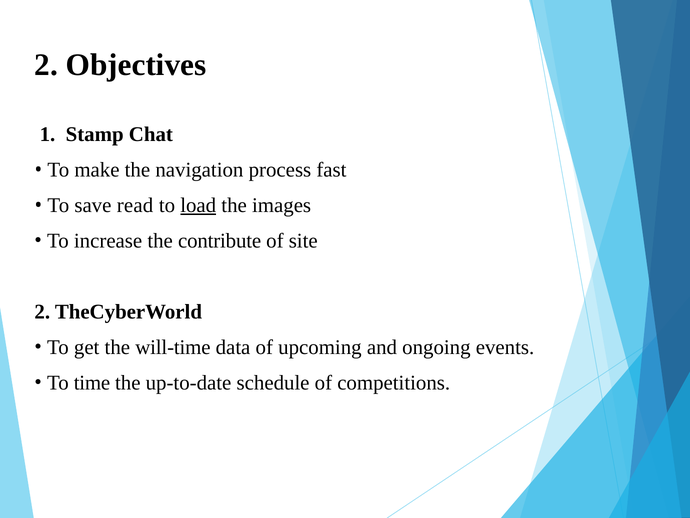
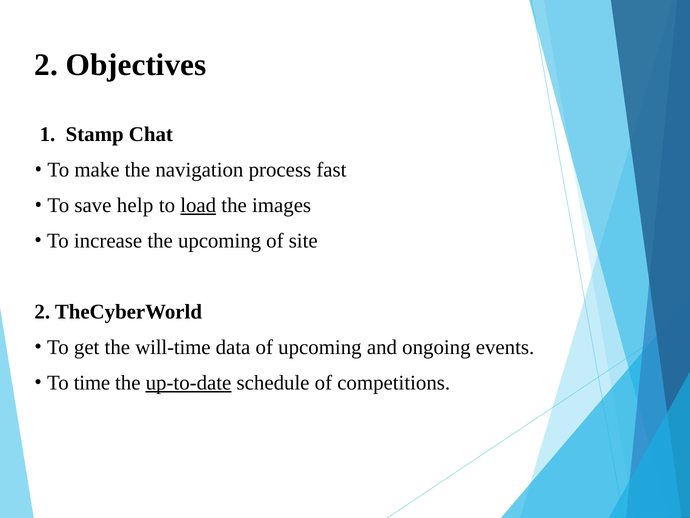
read: read -> help (135, 205)
the contribute: contribute -> upcoming (220, 241)
up-to-date underline: none -> present (189, 382)
